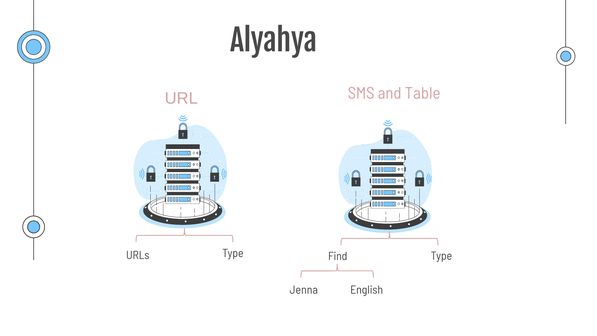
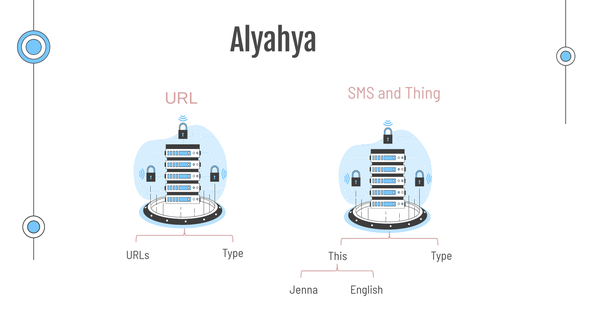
Table: Table -> Thing (423, 93)
Find: Find -> This (338, 256)
